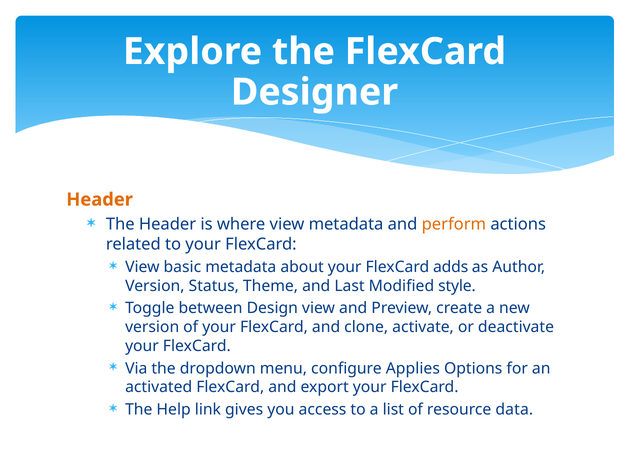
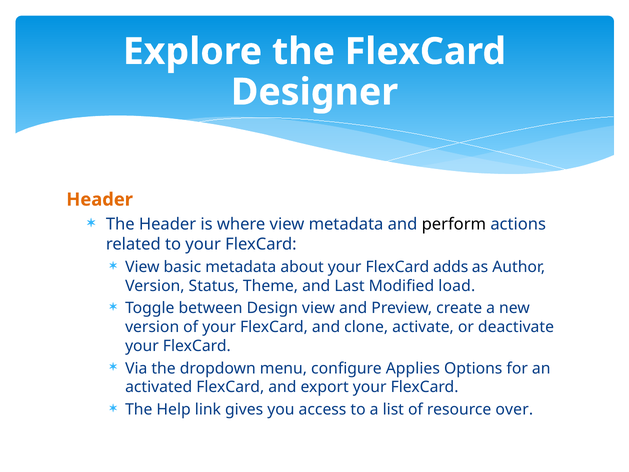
perform colour: orange -> black (454, 224)
style: style -> load (457, 286)
data: data -> over (514, 409)
